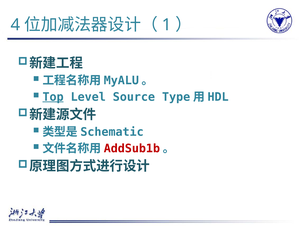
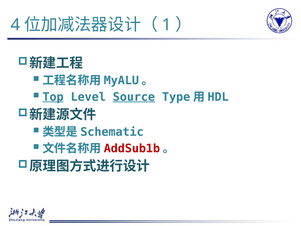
Source underline: none -> present (134, 97)
